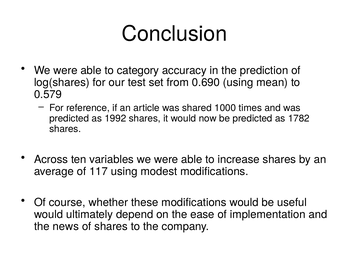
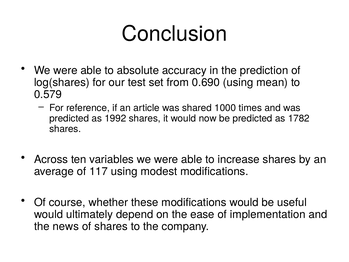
category: category -> absolute (138, 70)
